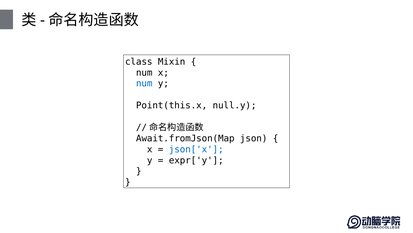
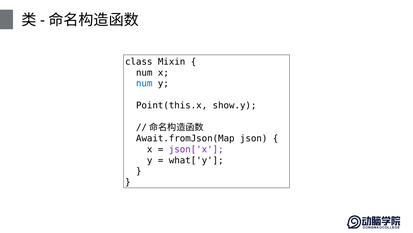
null.y: null.y -> show.y (235, 105)
json['x colour: blue -> purple (196, 149)
expr['y: expr['y -> what['y (196, 160)
